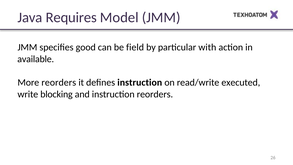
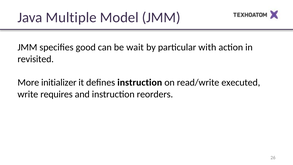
Requires: Requires -> Multiple (71, 17)
field: field -> wait (135, 47)
available: available -> revisited (36, 59)
More reorders: reorders -> initializer (59, 82)
blocking: blocking -> requires (56, 94)
